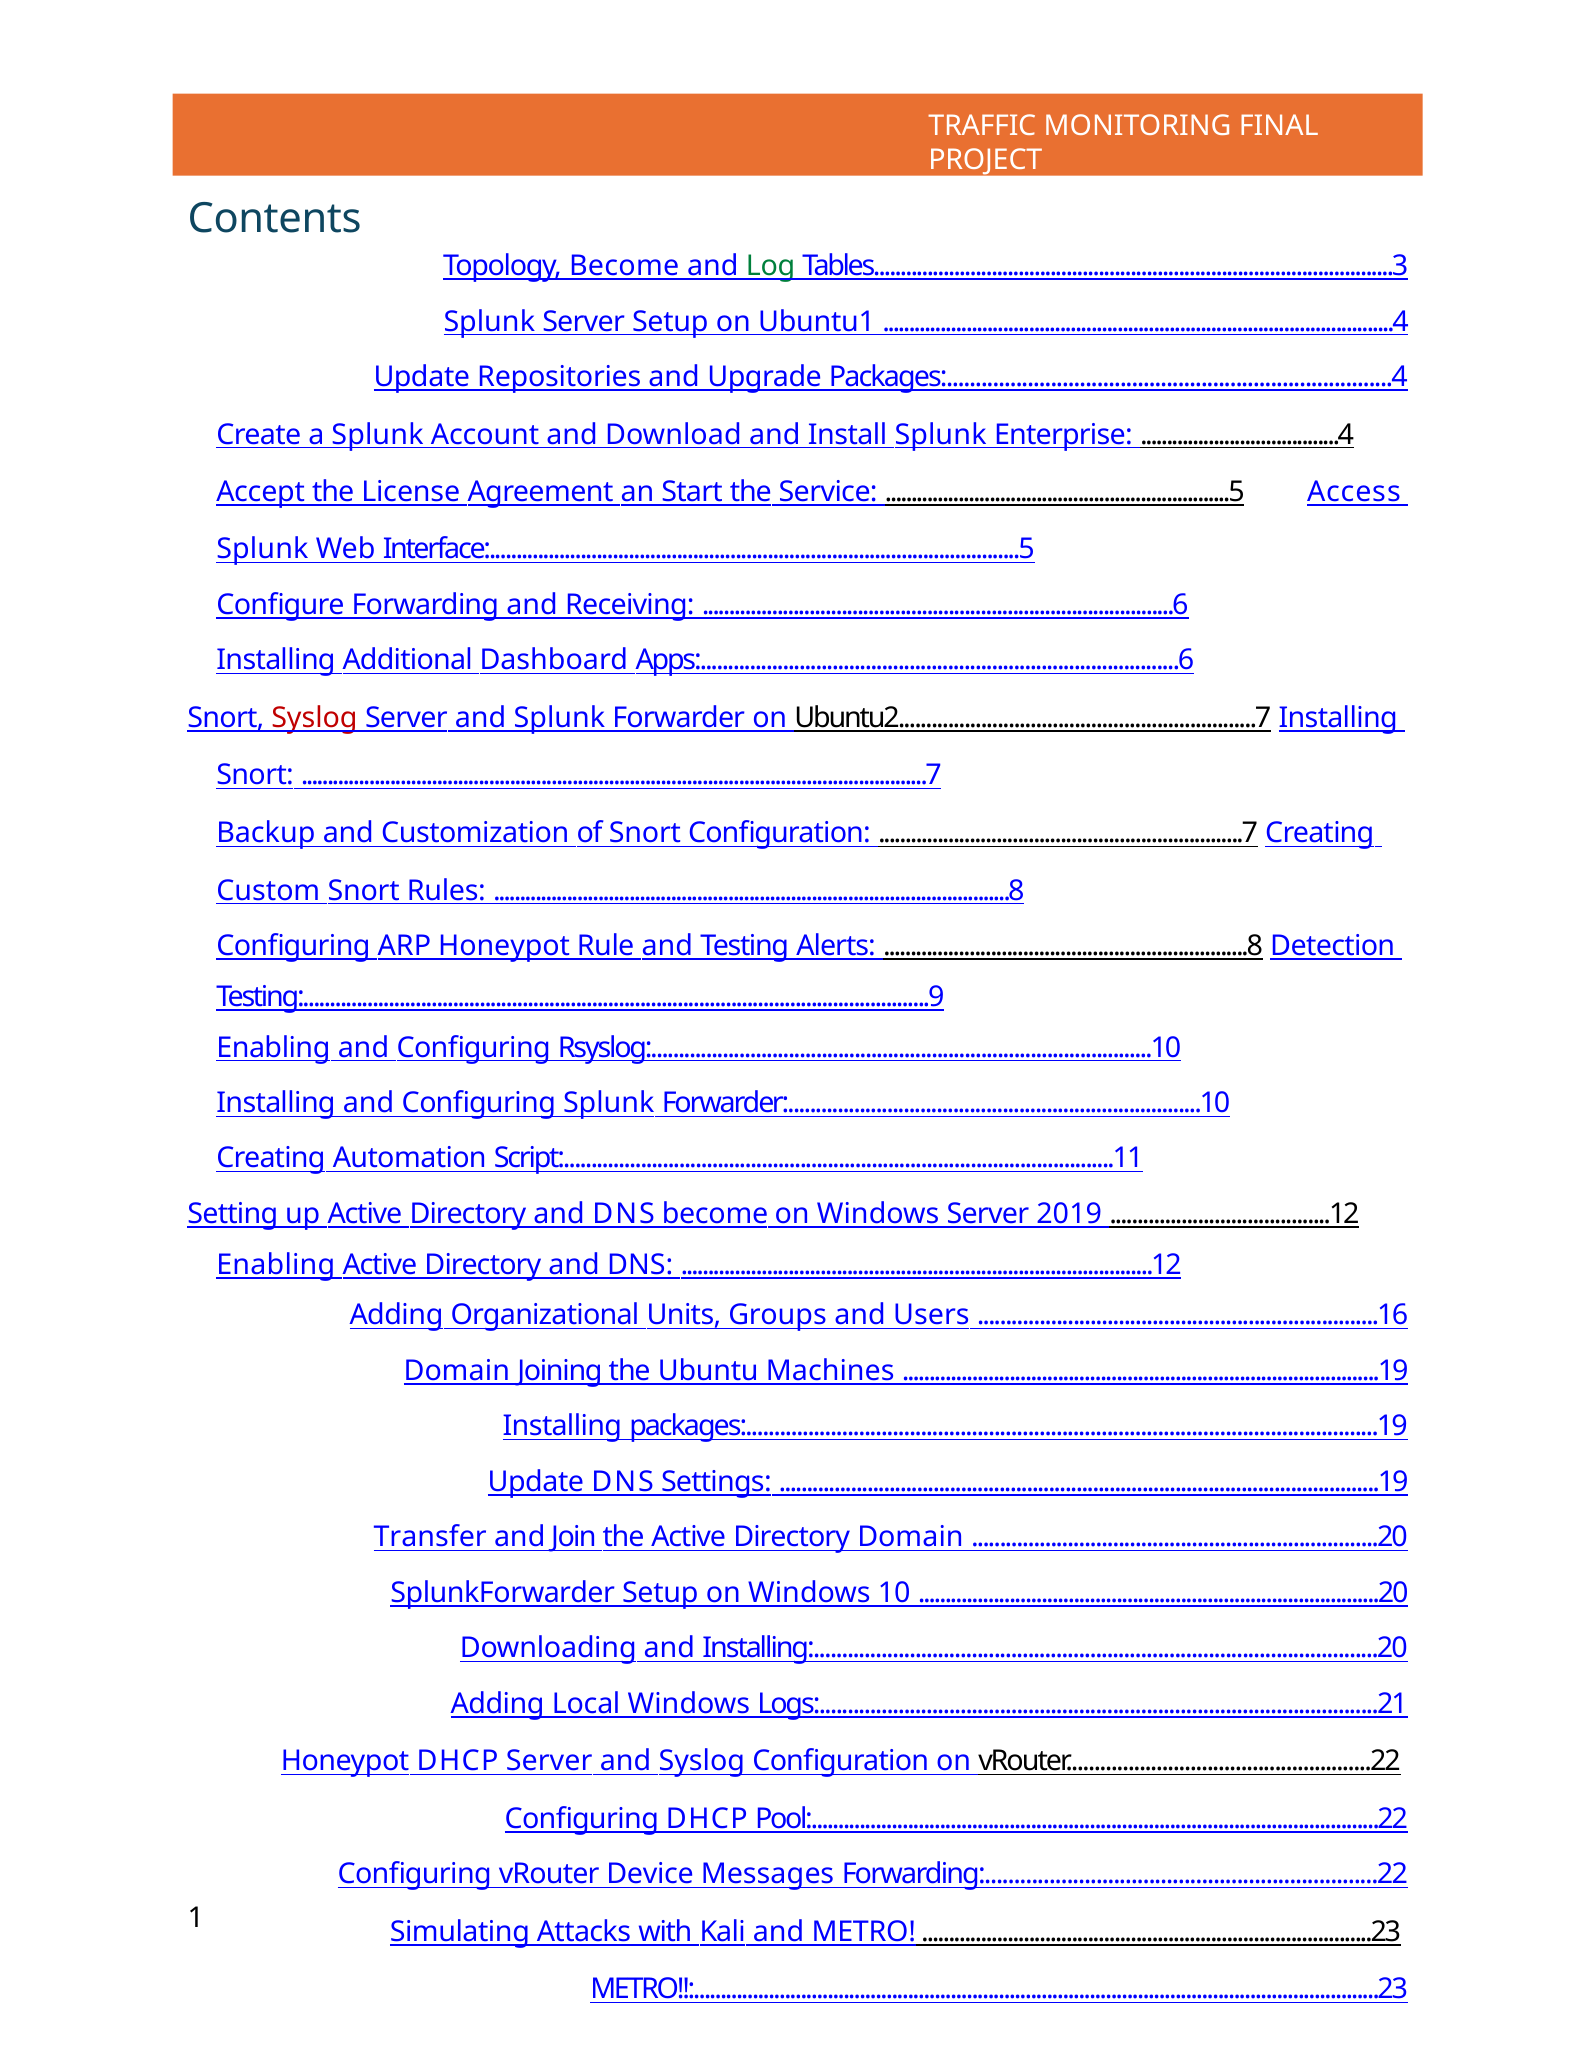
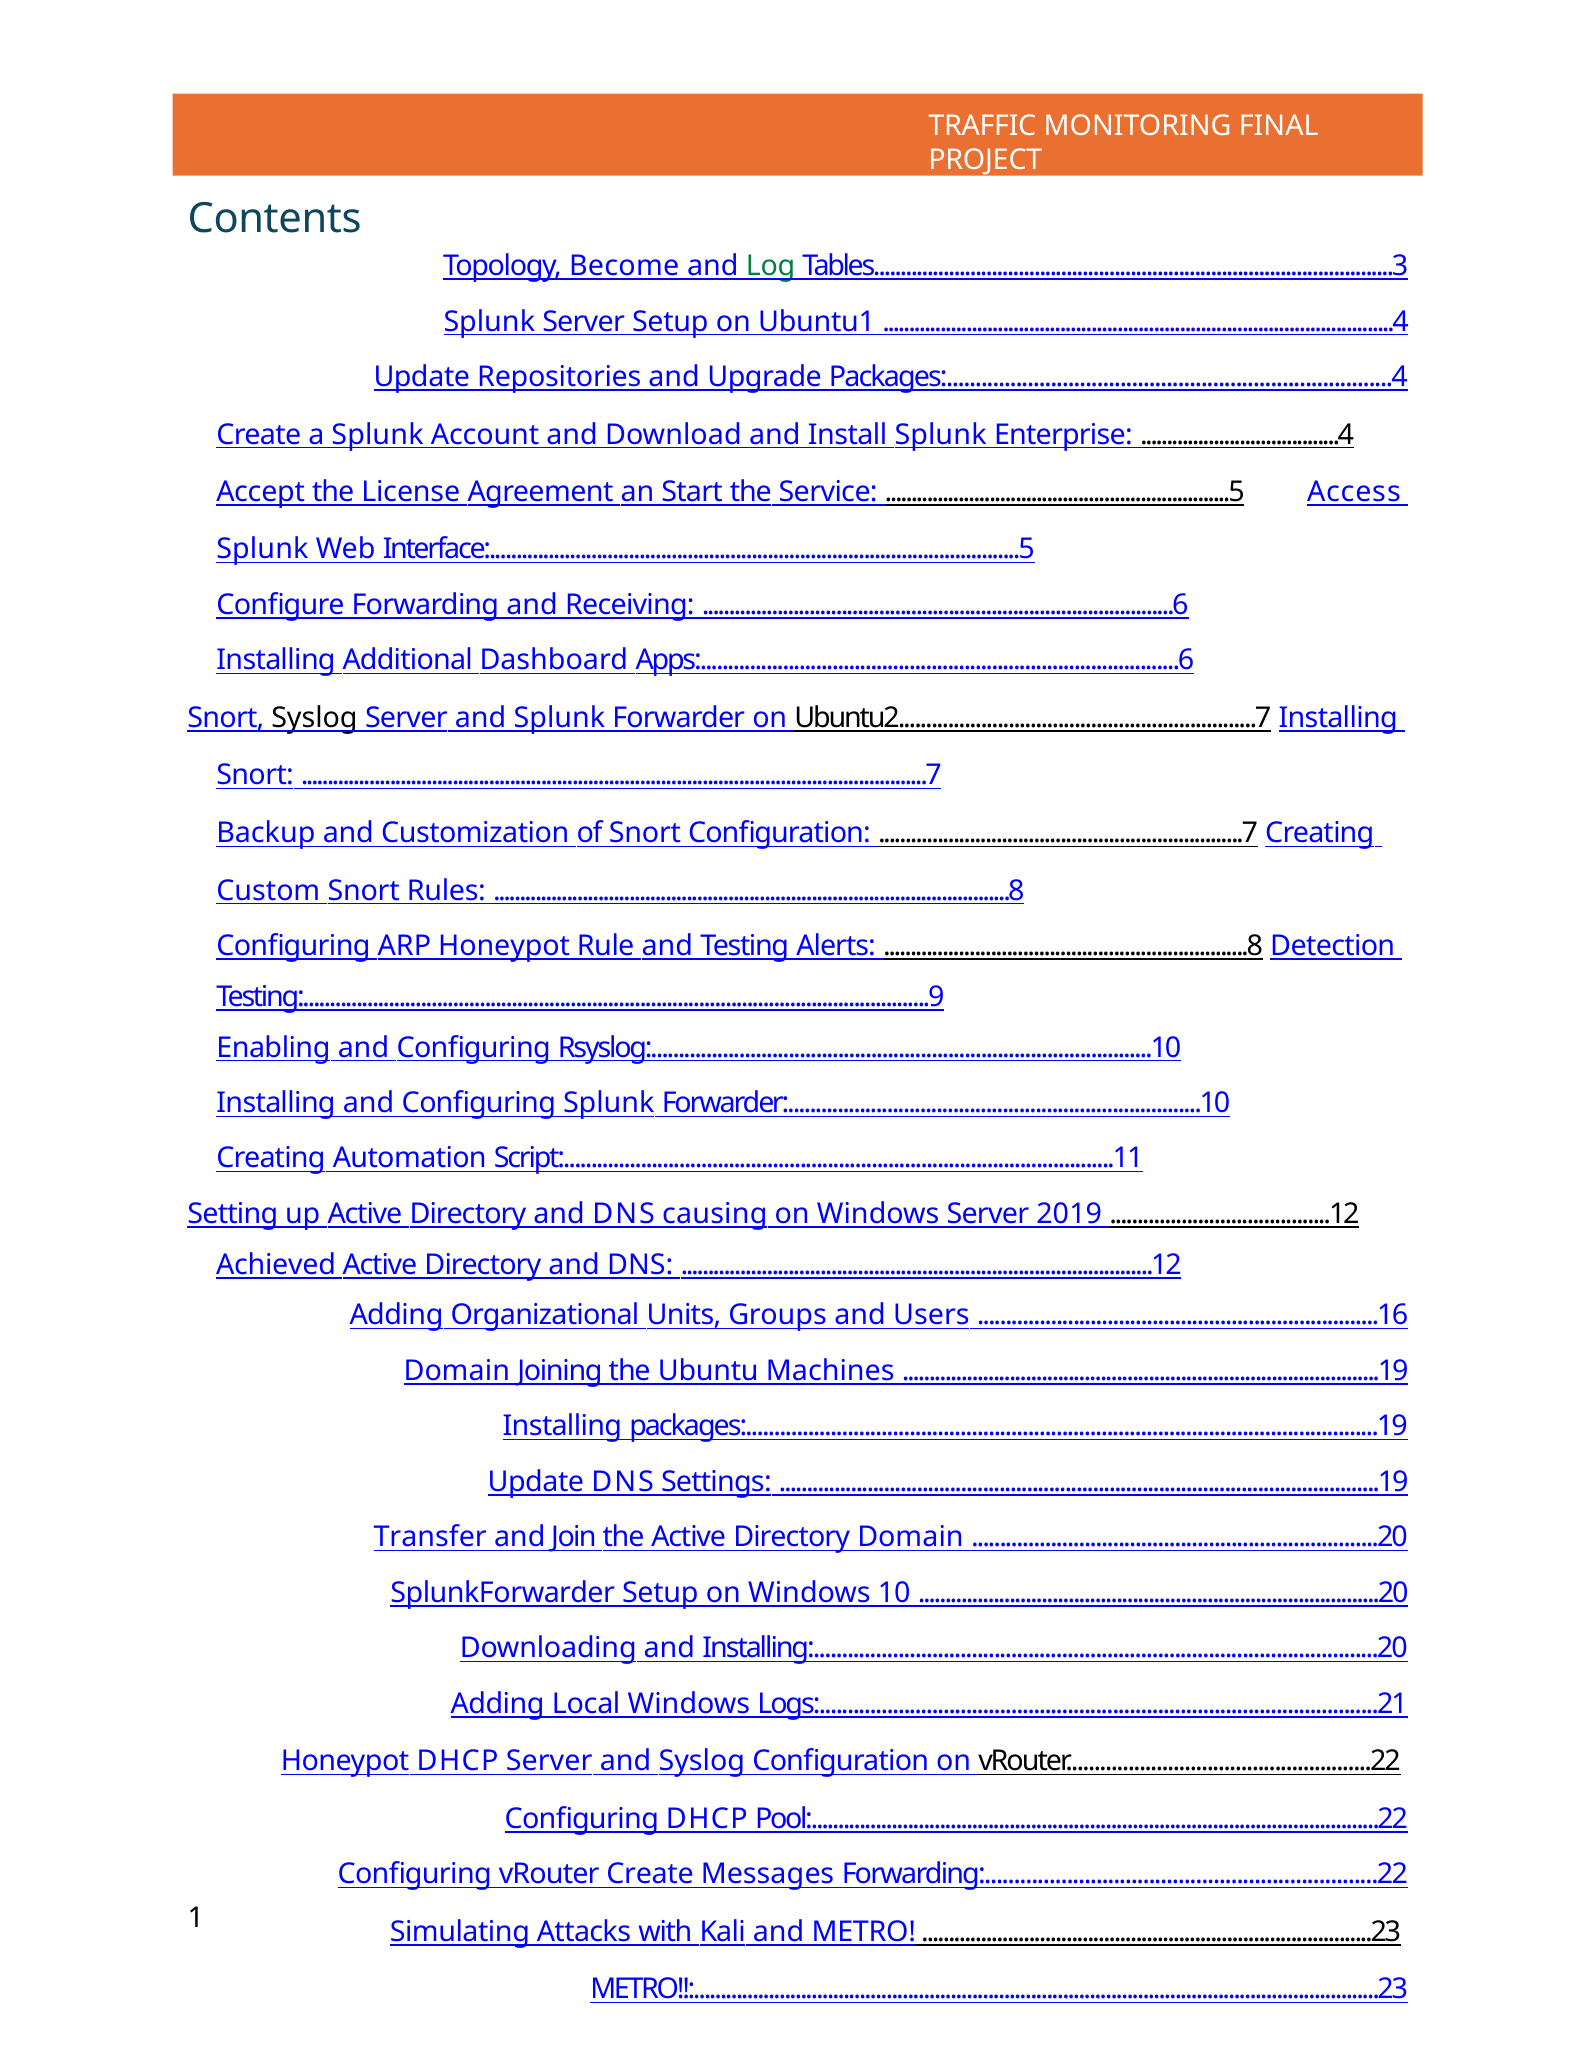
Syslog colour: red -> black (314, 718)
DNS become: become -> causing (715, 1214)
Enabling: Enabling -> Achieved (276, 1265)
vRouter Device: Device -> Create (650, 1875)
